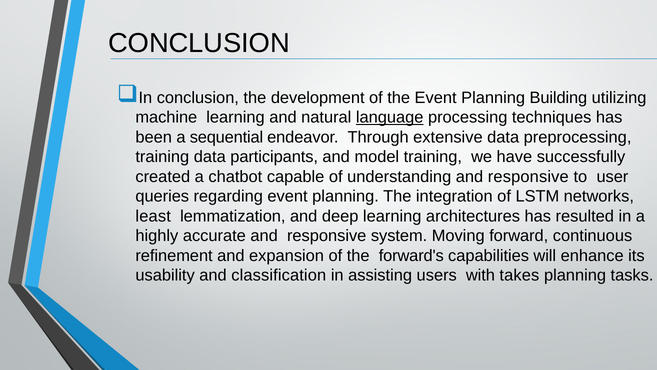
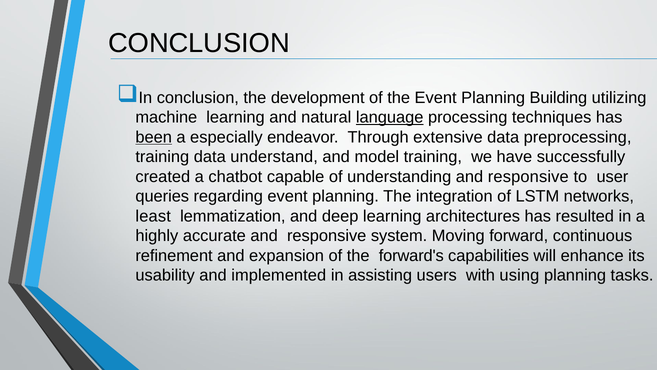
been underline: none -> present (154, 137)
sequential: sequential -> especially (226, 137)
participants: participants -> understand (274, 157)
classification: classification -> implemented (279, 275)
takes: takes -> using (519, 275)
